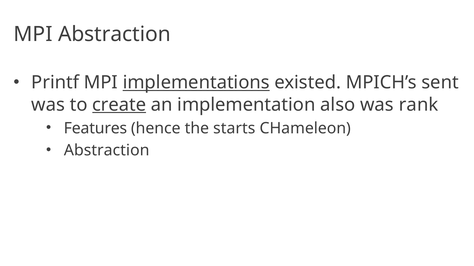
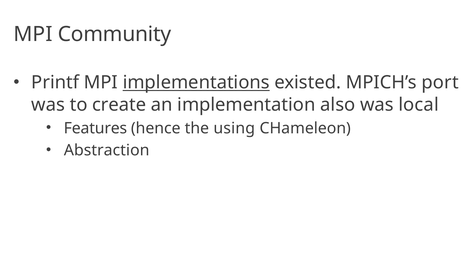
MPI Abstraction: Abstraction -> Community (115, 34)
sent: sent -> port (440, 83)
create underline: present -> none (119, 105)
rank: rank -> local (419, 105)
starts: starts -> using (234, 128)
